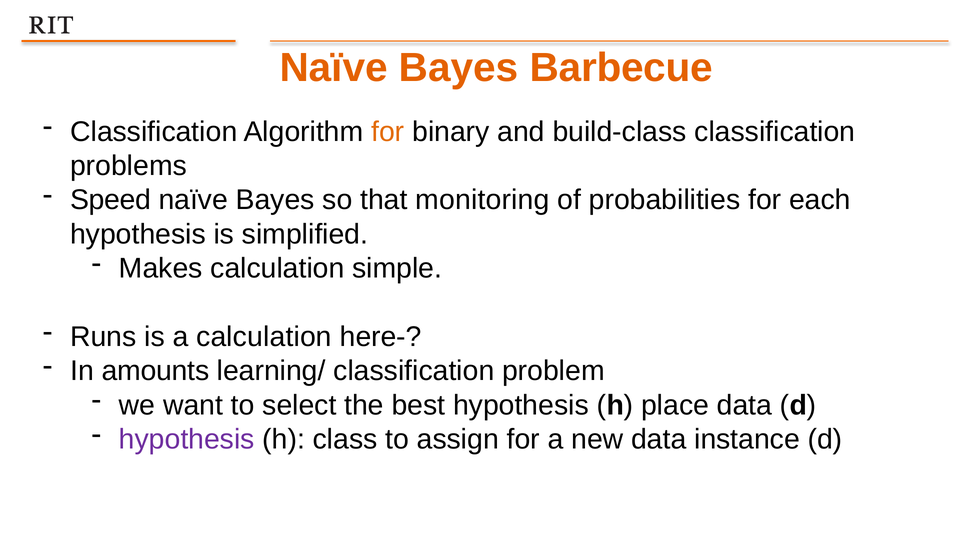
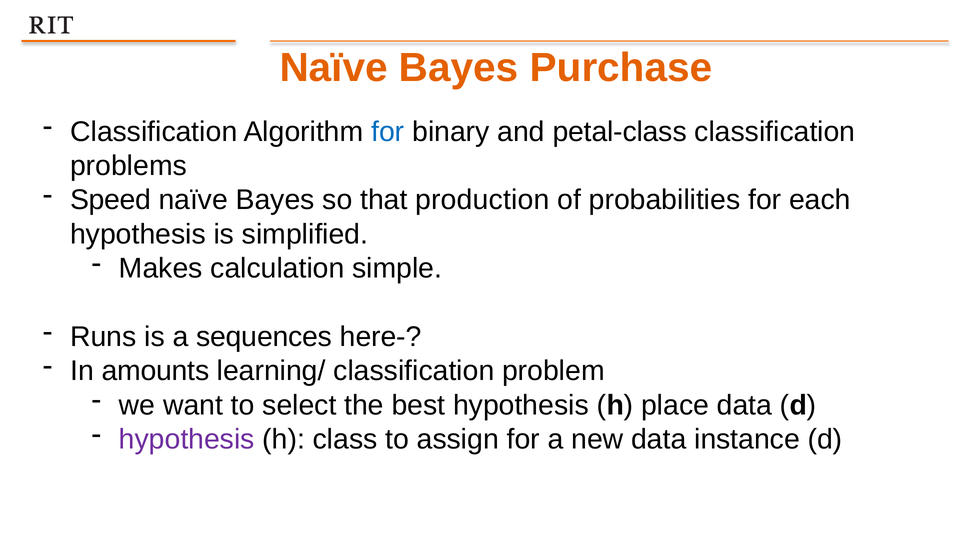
Barbecue: Barbecue -> Purchase (621, 68)
for colour: orange -> blue (388, 132)
build-class: build-class -> petal-class (620, 132)
monitoring: monitoring -> production (482, 200)
a calculation: calculation -> sequences (264, 336)
